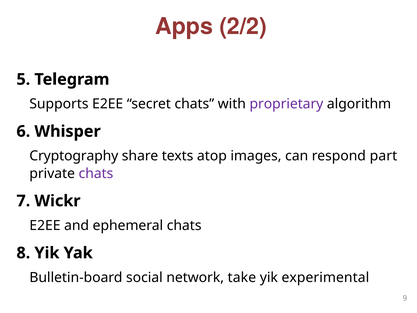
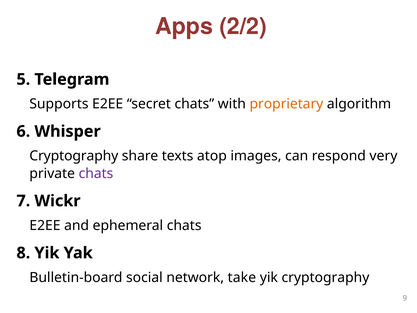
proprietary colour: purple -> orange (286, 104)
part: part -> very (383, 156)
yik experimental: experimental -> cryptography (325, 277)
